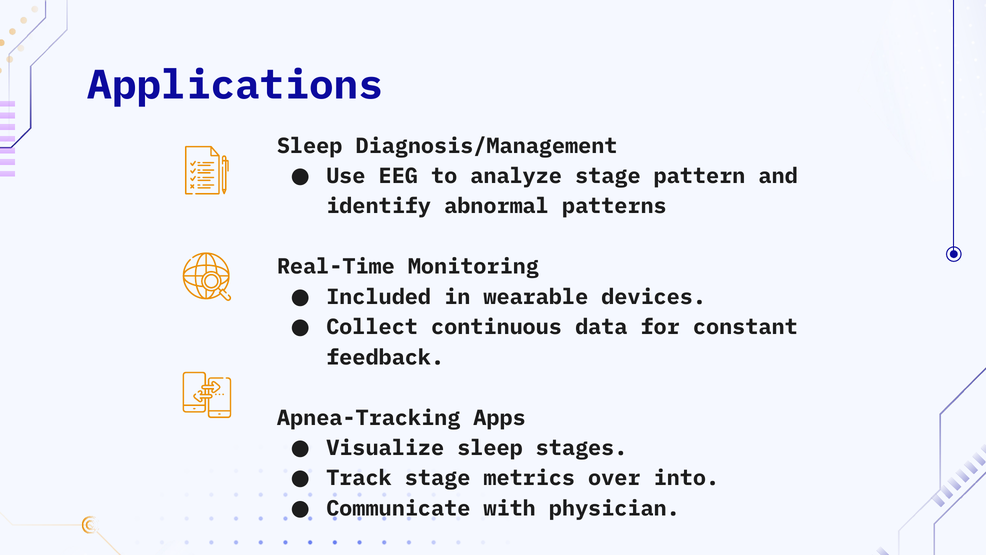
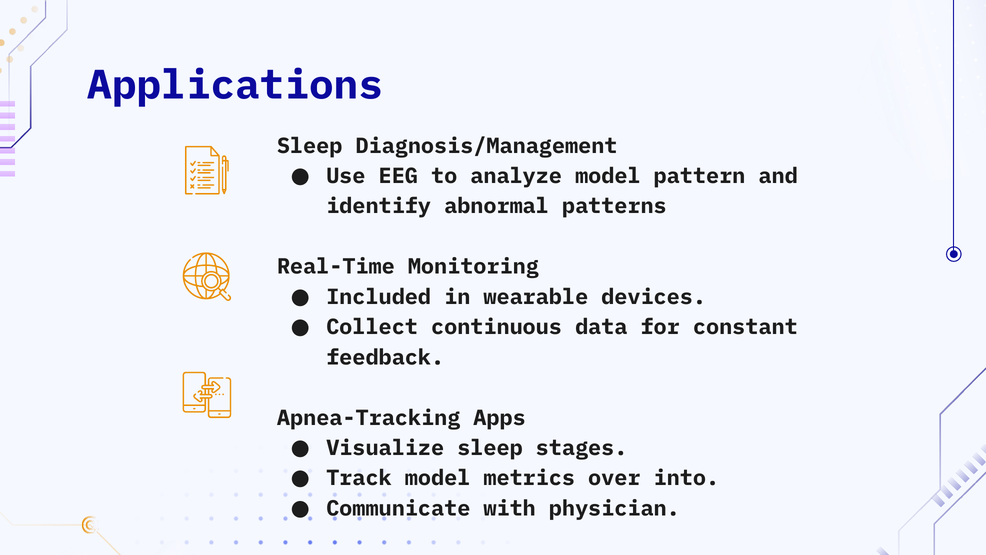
analyze stage: stage -> model (608, 176)
Track stage: stage -> model (438, 478)
